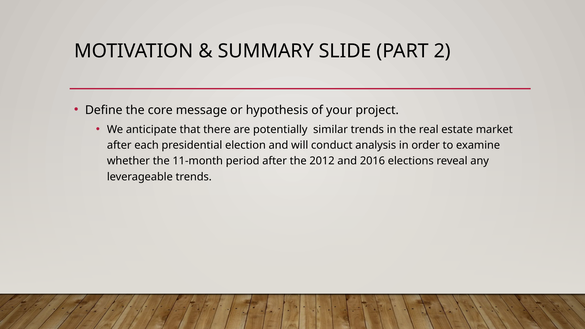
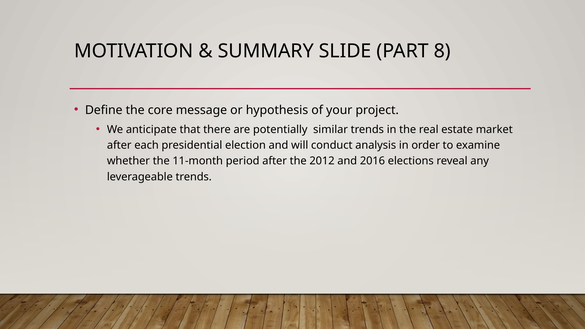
2: 2 -> 8 (442, 51)
